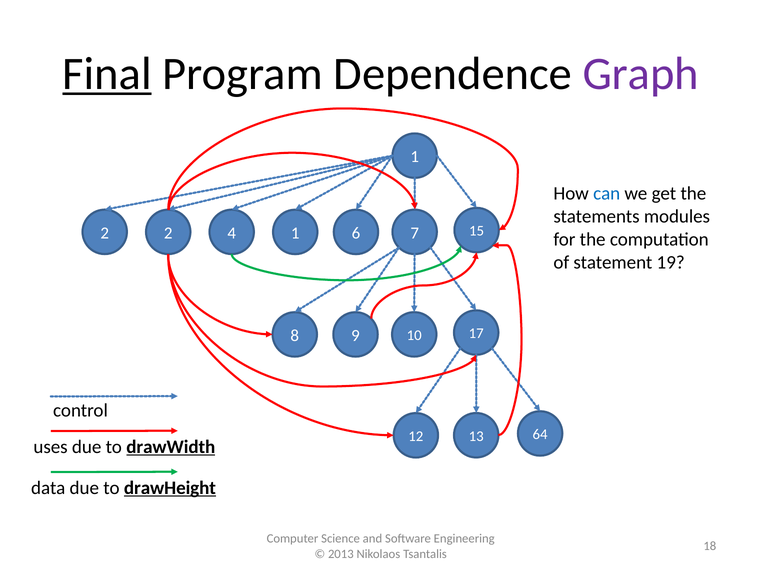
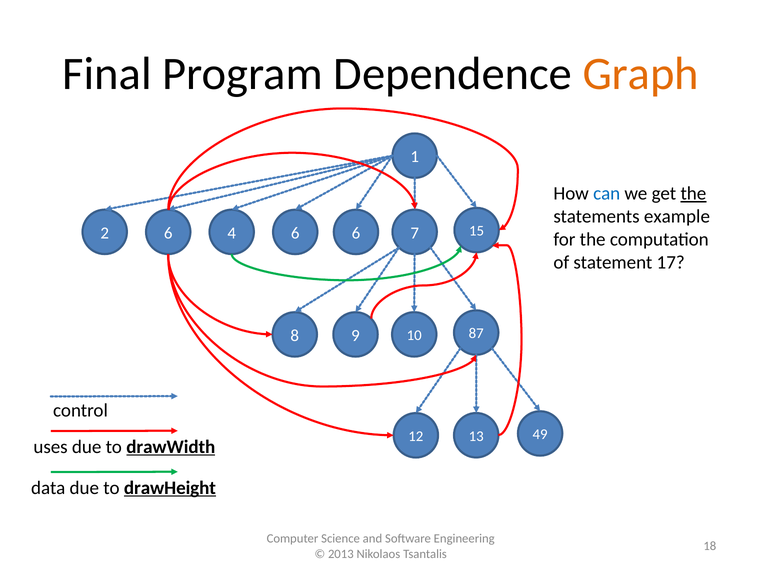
Final underline: present -> none (107, 74)
Graph colour: purple -> orange (641, 74)
the underline: none -> present (693, 193)
modules: modules -> example (677, 216)
2 2: 2 -> 6 (168, 233)
4 1: 1 -> 6 (295, 233)
19: 19 -> 17 (671, 262)
17: 17 -> 87 (476, 333)
64: 64 -> 49 (540, 434)
